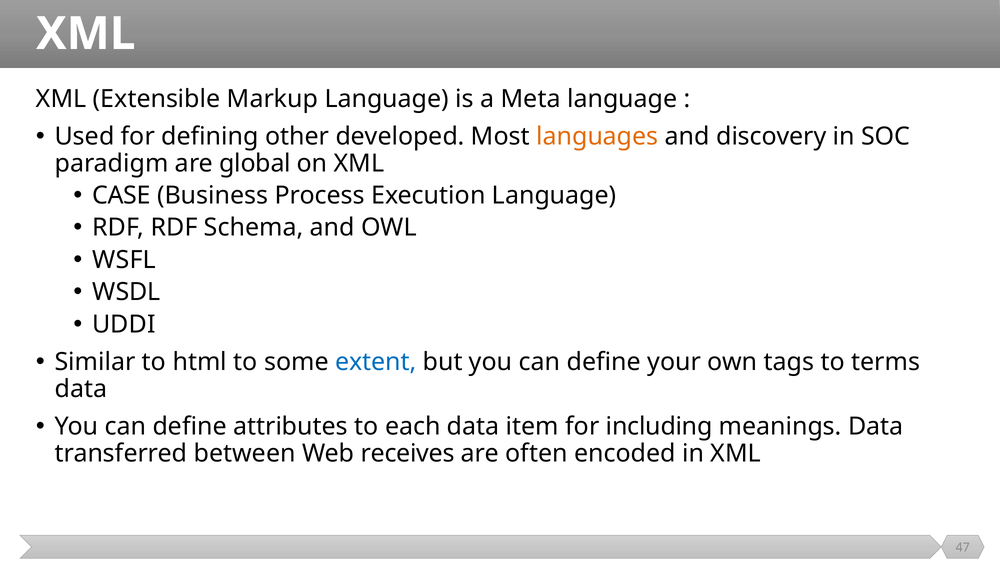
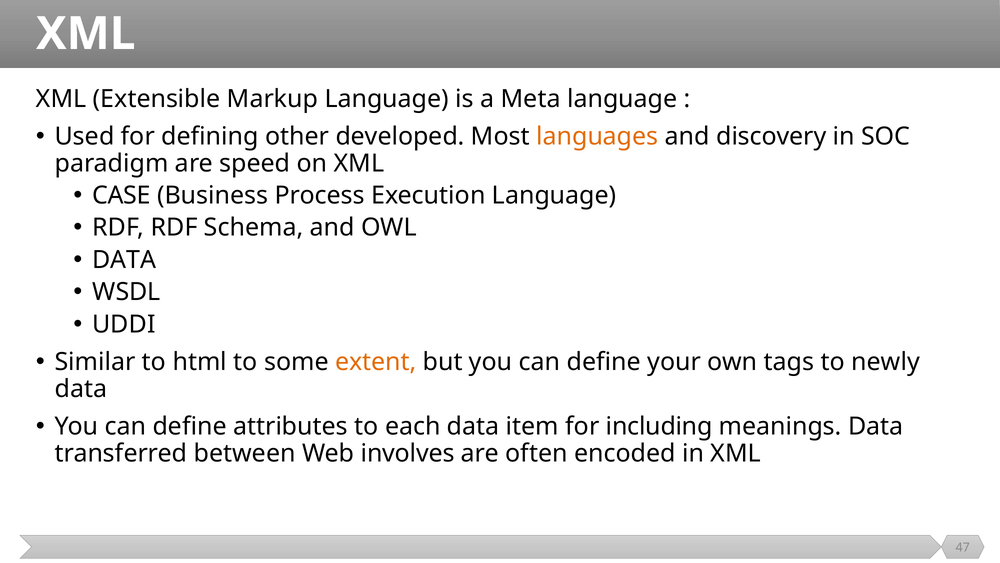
global: global -> speed (255, 163)
WSFL: WSFL -> DATA (124, 260)
extent colour: blue -> orange (376, 361)
terms: terms -> newly (886, 361)
receives: receives -> involves (408, 453)
